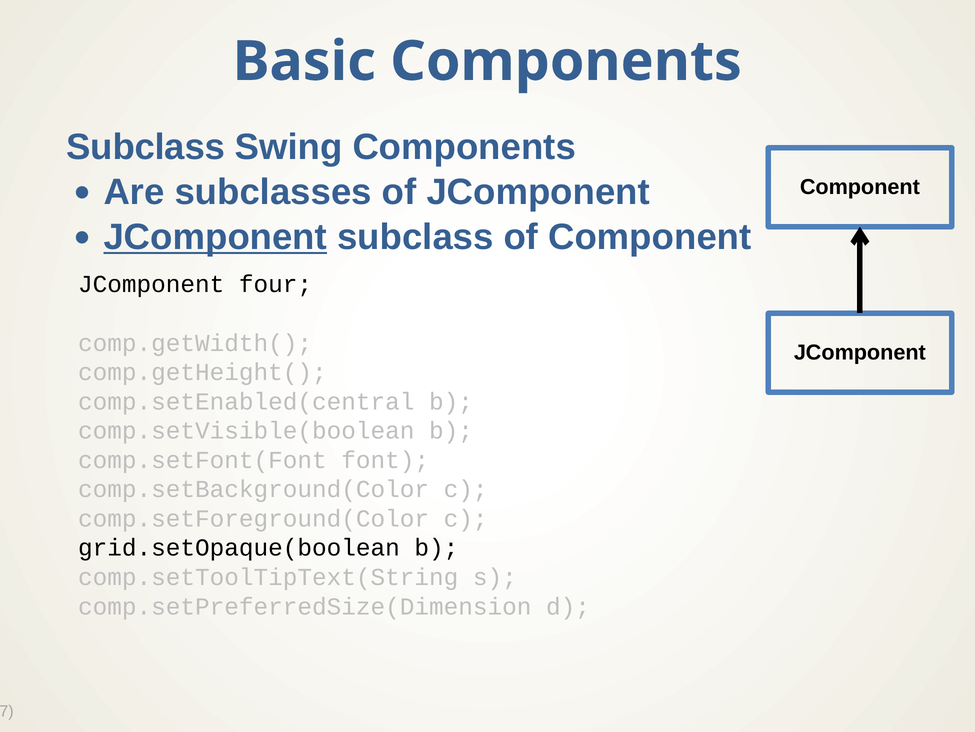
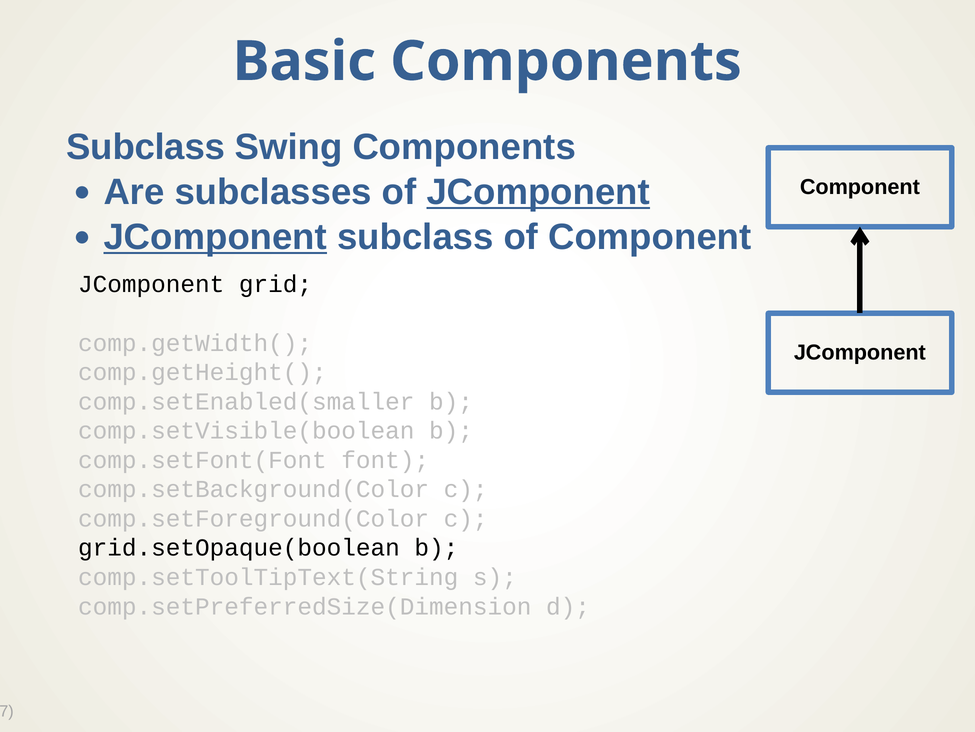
JComponent underline: none -> present (538, 192)
four: four -> grid (275, 284)
comp.setEnabled(central: comp.setEnabled(central -> comp.setEnabled(smaller (246, 401)
